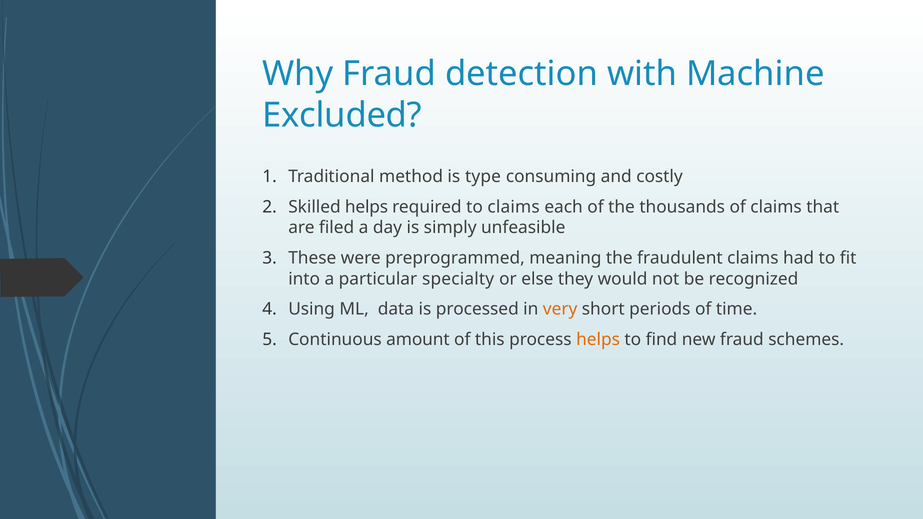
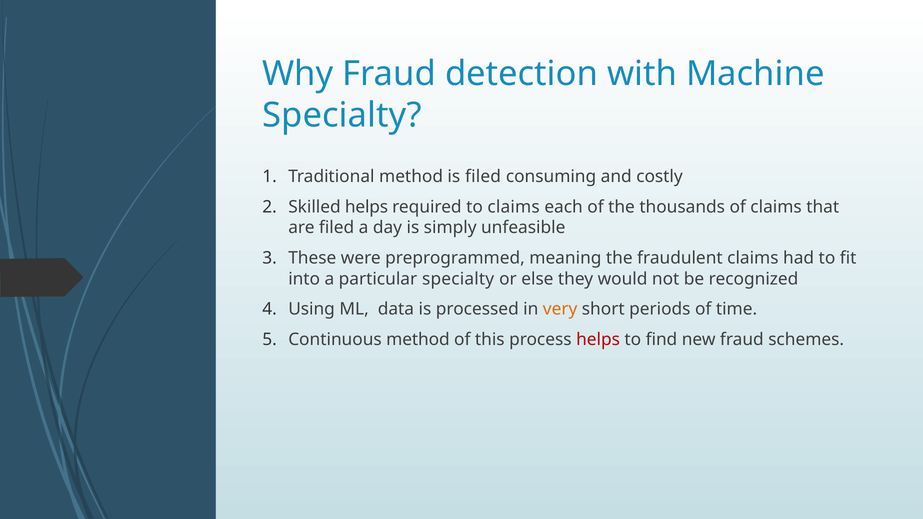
Excluded: Excluded -> Specialty (342, 115)
is type: type -> filed (483, 177)
Continuous amount: amount -> method (418, 340)
helps colour: orange -> red (598, 340)
